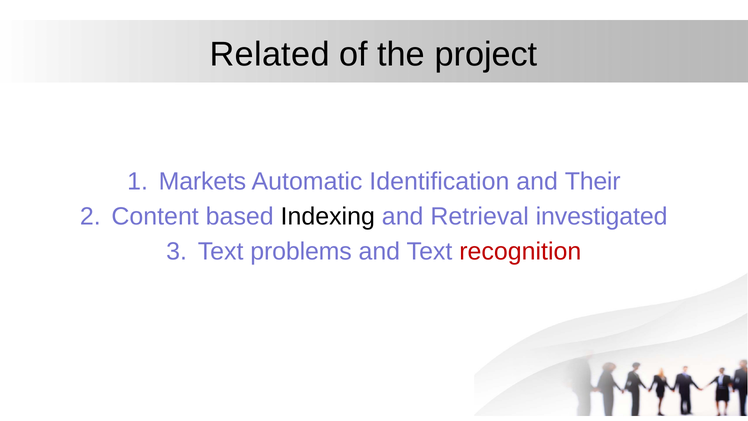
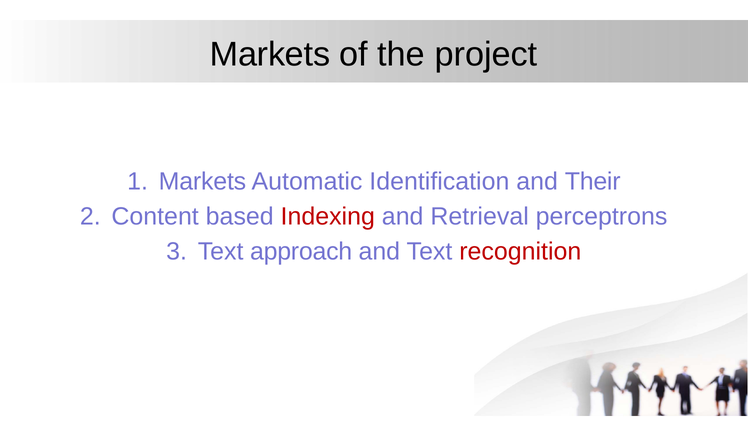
Related: Related -> Markets (270, 54)
Indexing colour: black -> red (328, 216)
investigated: investigated -> perceptrons (602, 216)
problems: problems -> approach (301, 251)
